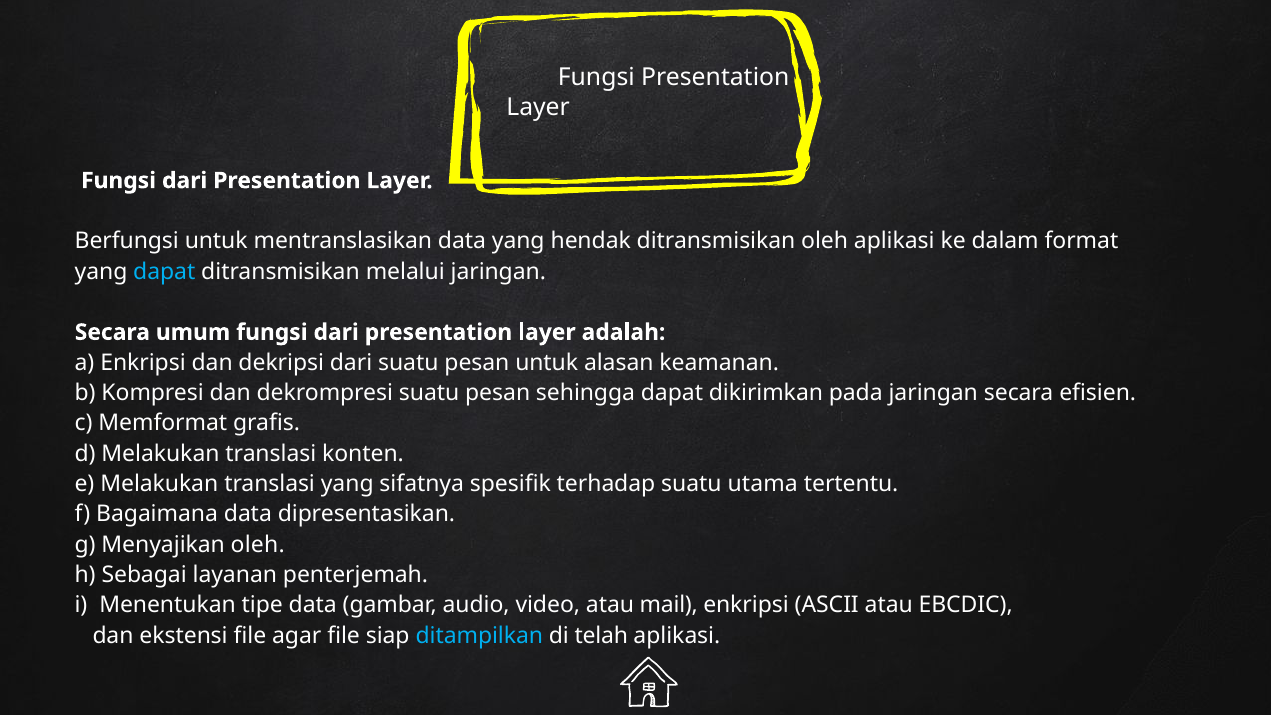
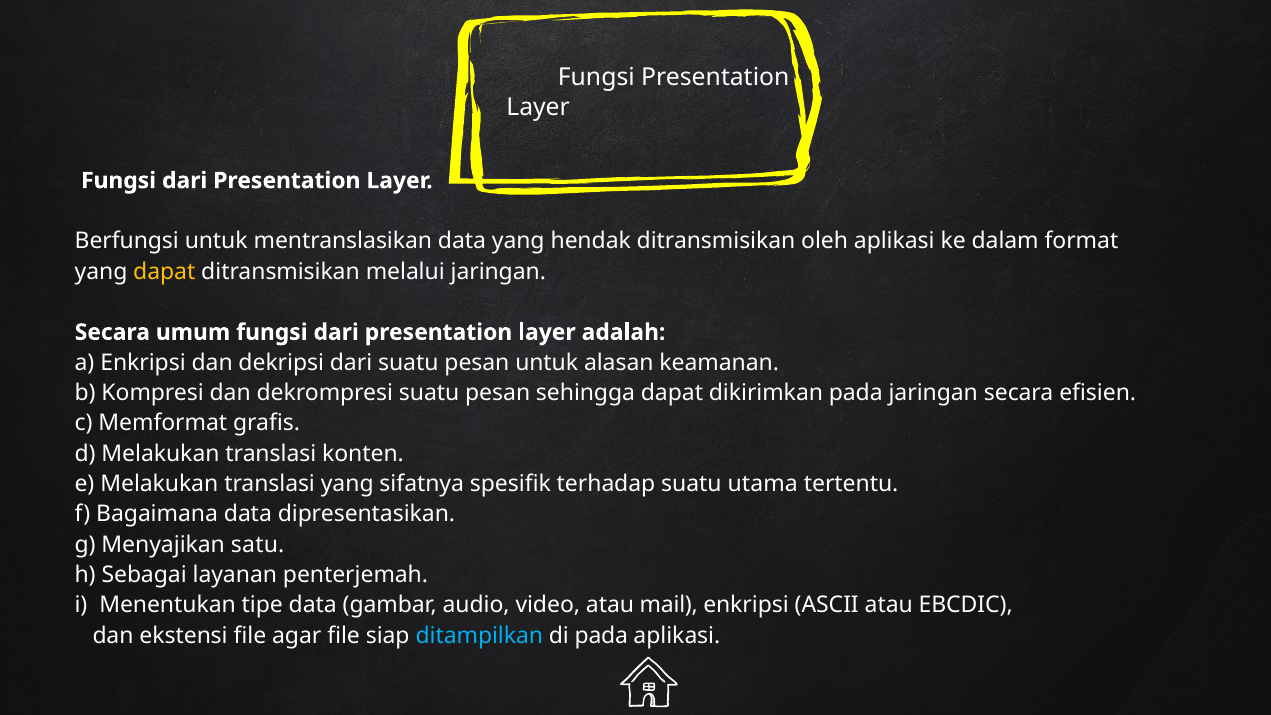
dapat colour: light blue -> yellow (164, 272)
Menyajikan oleh: oleh -> satu (258, 545)
di telah: telah -> pada (601, 635)
